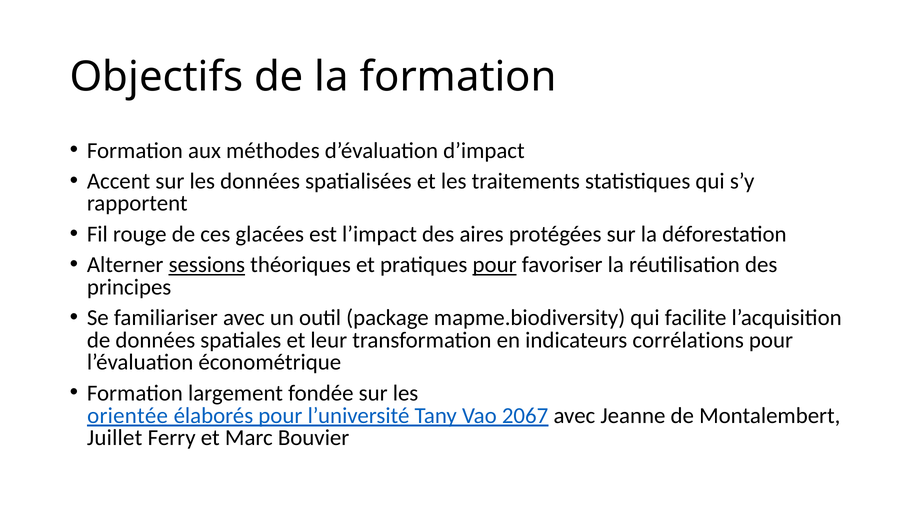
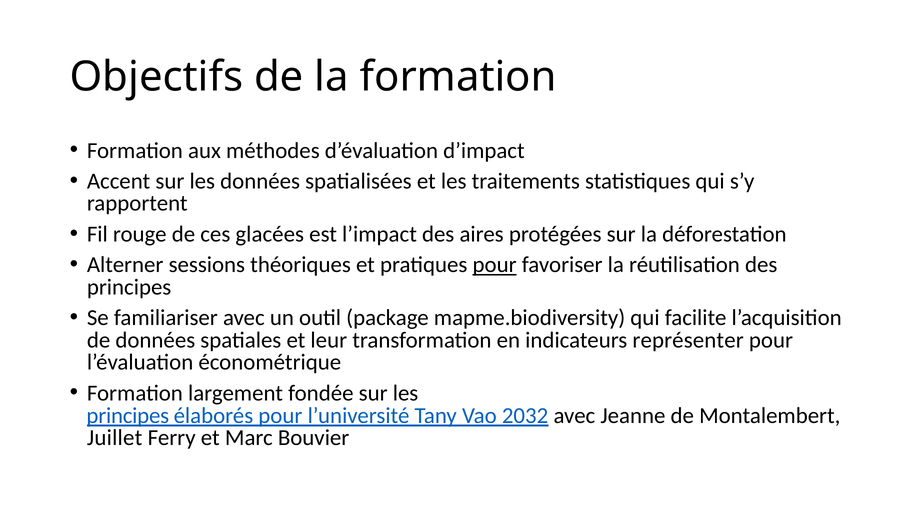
sessions underline: present -> none (207, 265)
corrélations: corrélations -> représenter (688, 341)
orientée: orientée -> principes (128, 416)
2067: 2067 -> 2032 (525, 416)
